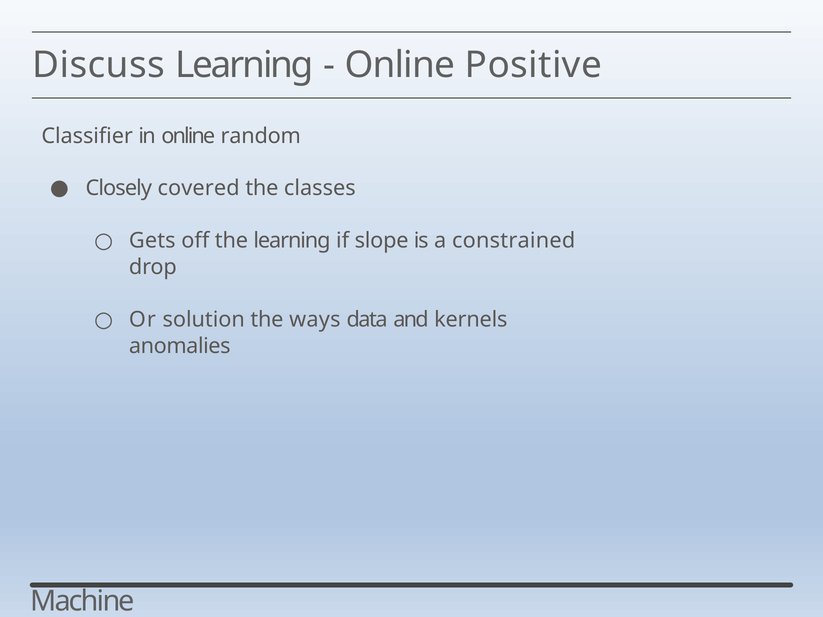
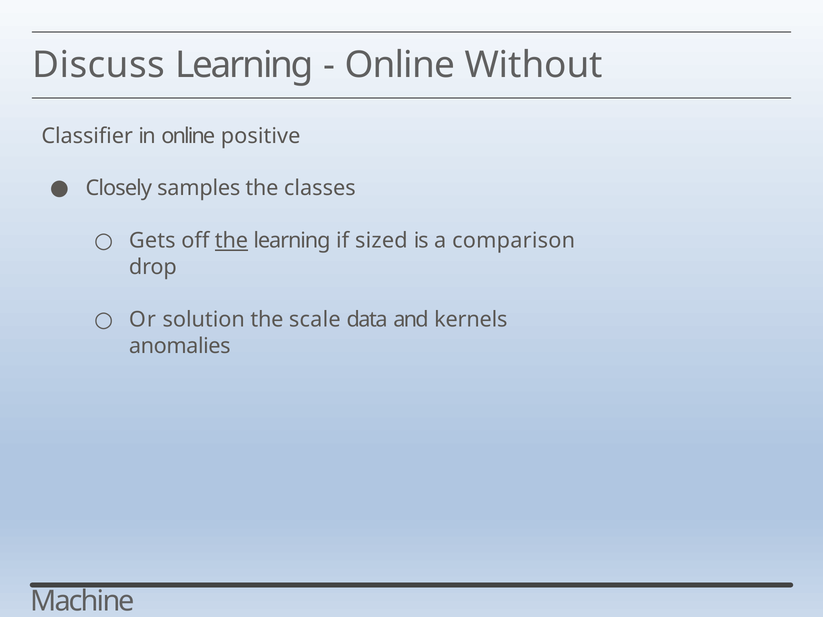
Positive: Positive -> Without (534, 65)
random: random -> positive (261, 136)
covered: covered -> samples (199, 188)
the underline: none -> present (231, 241)
slope: slope -> sized (381, 241)
constrained: constrained -> comparison (514, 241)
ways: ways -> scale (315, 320)
